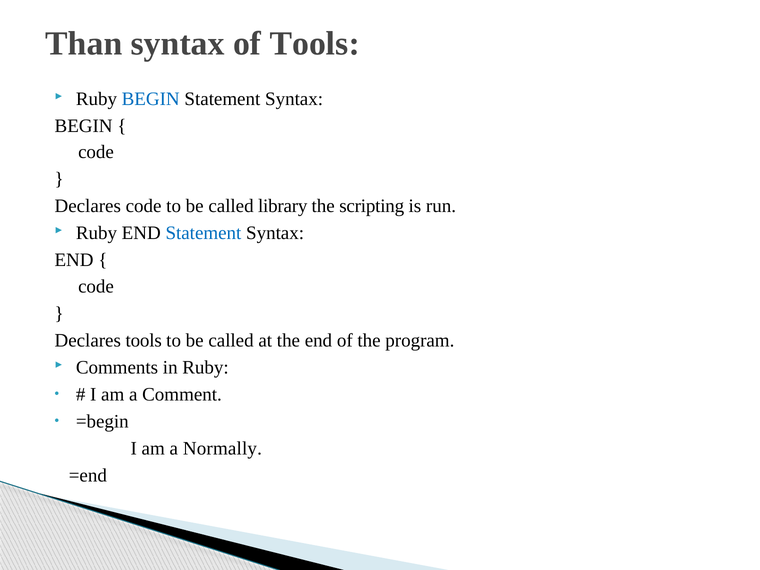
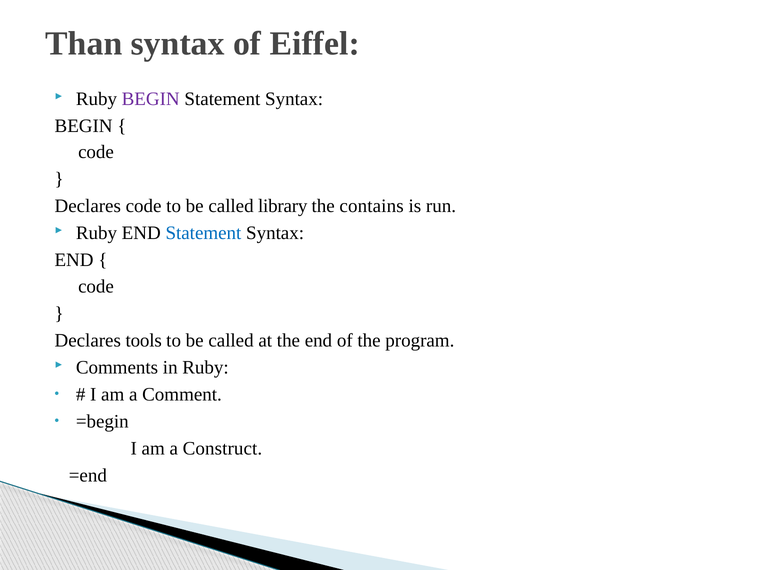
of Tools: Tools -> Eiffel (315, 44)
BEGIN colour: blue -> purple (151, 99)
scripting: scripting -> contains (372, 206)
Normally: Normally -> Construct (222, 448)
